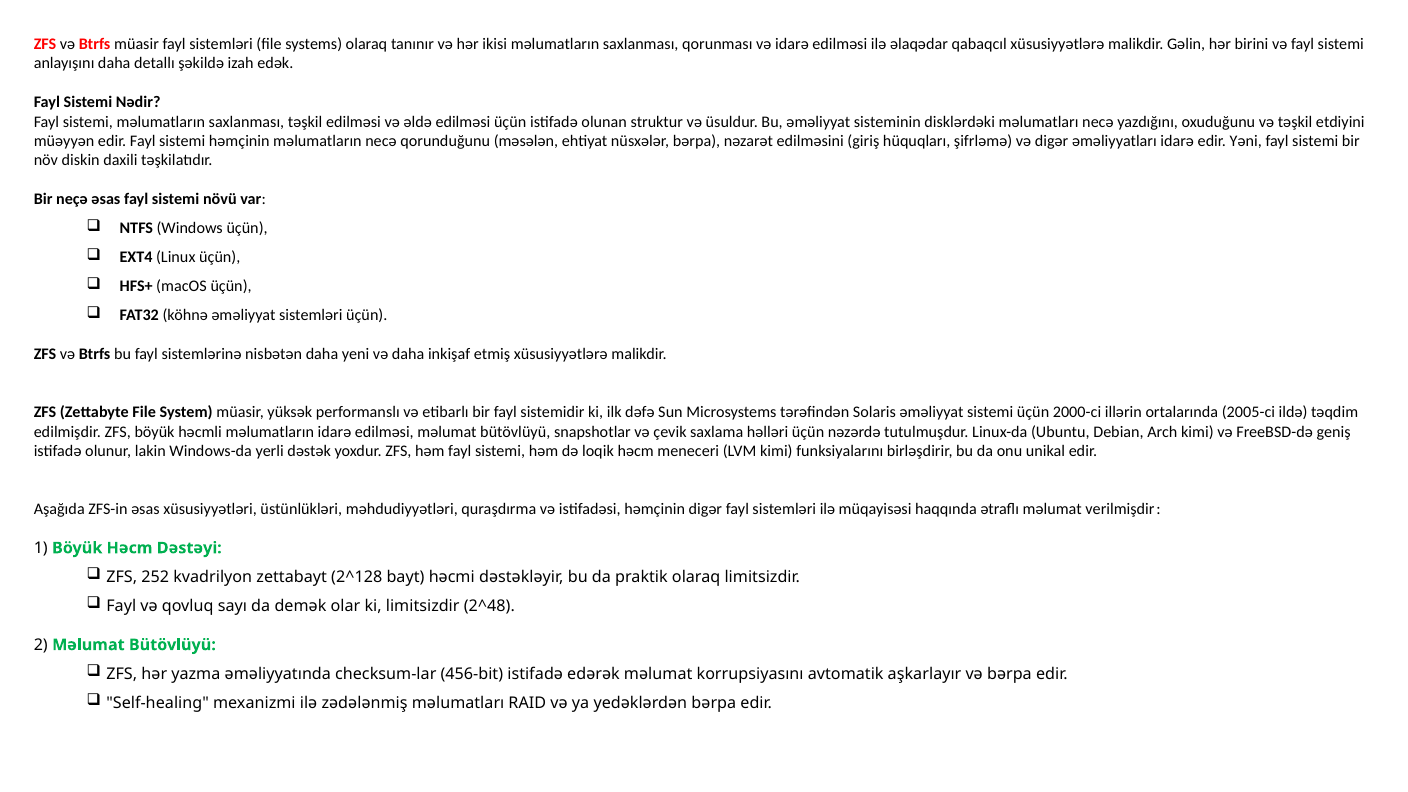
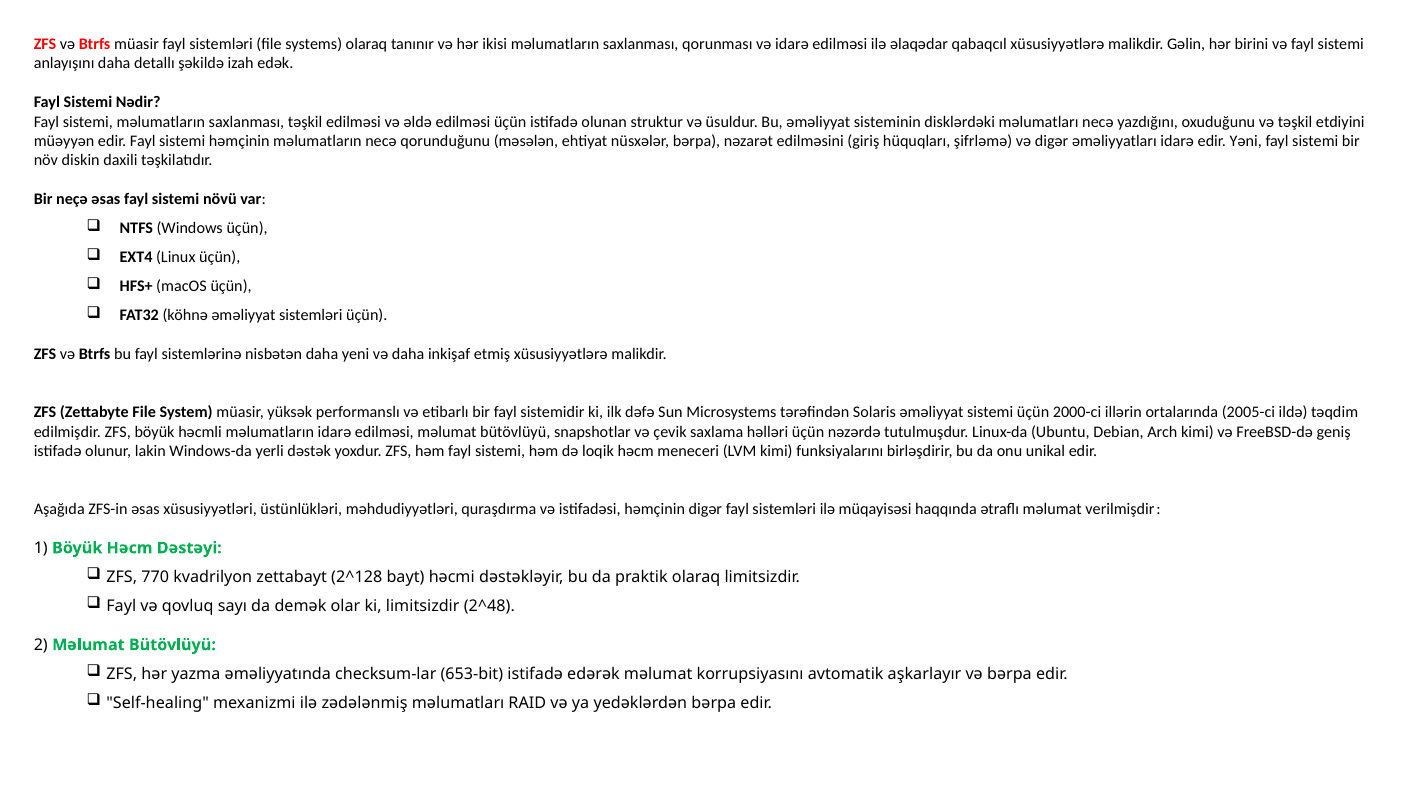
252: 252 -> 770 (155, 577)
456-bit: 456-bit -> 653-bit (472, 674)
